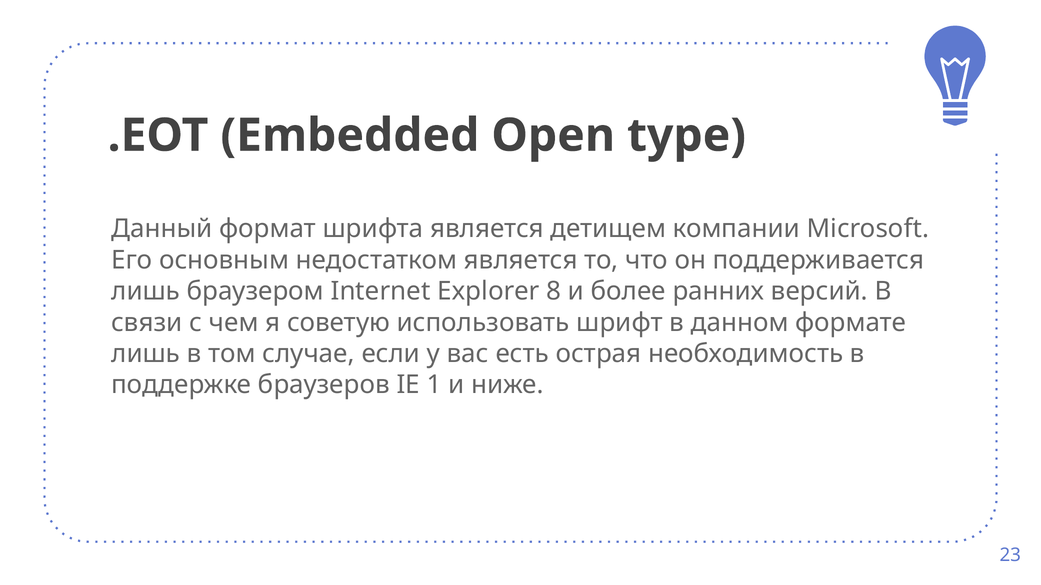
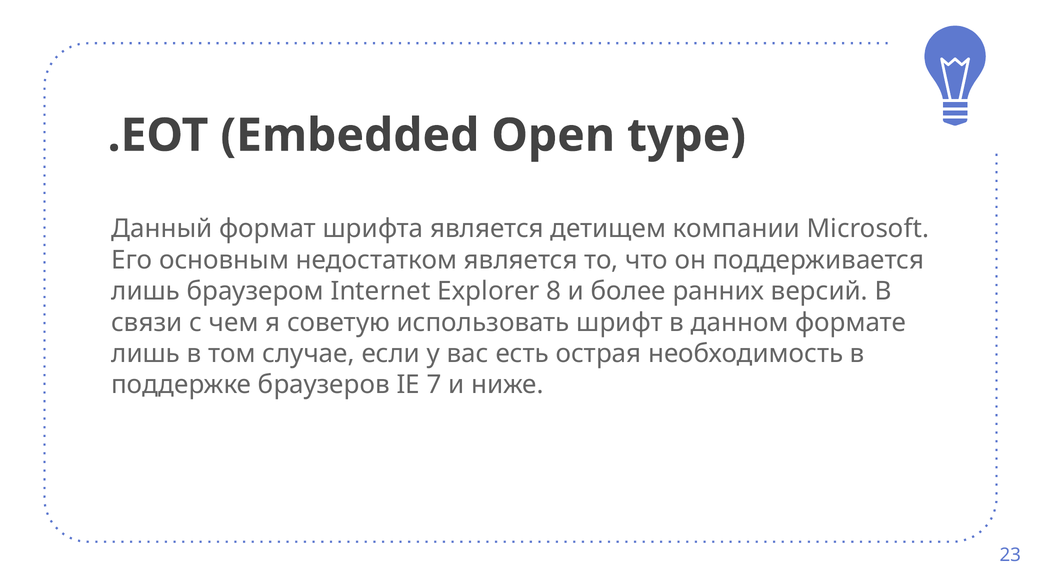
1: 1 -> 7 (434, 385)
